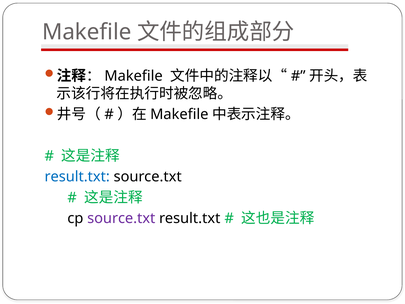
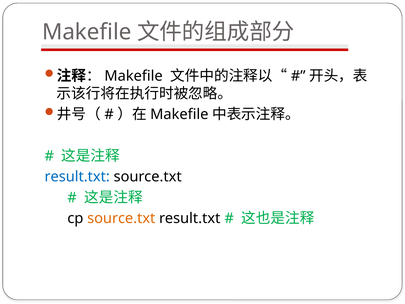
source.txt colour: purple -> orange (121, 218)
